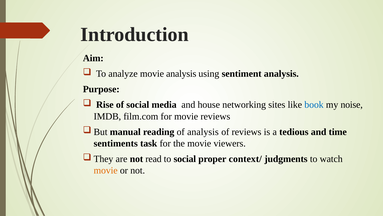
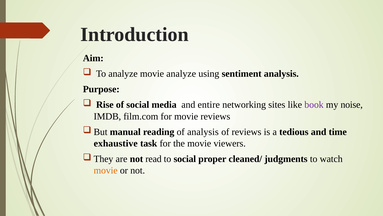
movie analysis: analysis -> analyze (181, 74)
house: house -> entire (209, 105)
book colour: blue -> purple (314, 105)
sentiments: sentiments -> exhaustive (116, 143)
context/: context/ -> cleaned/ (245, 158)
